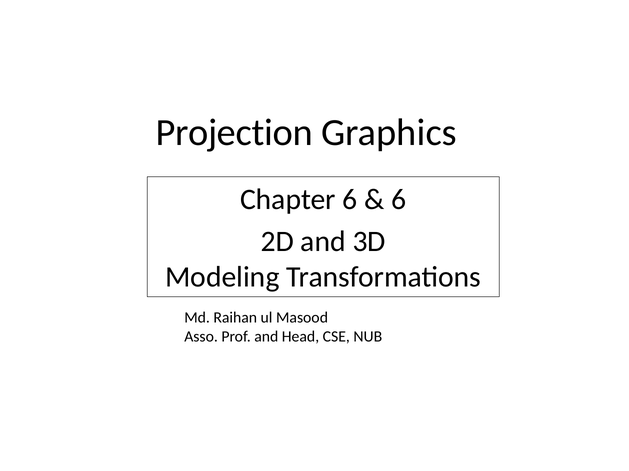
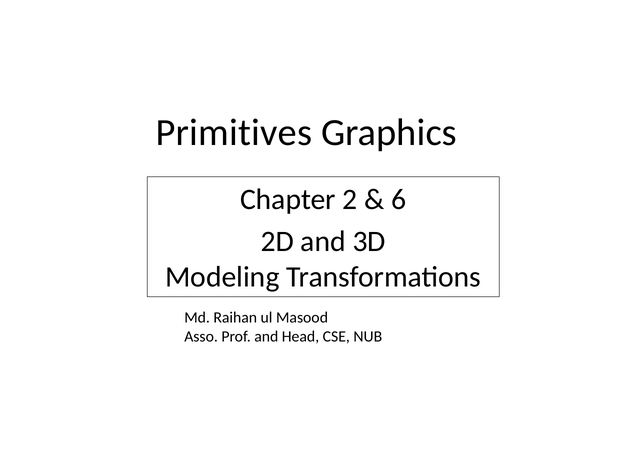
Projection: Projection -> Primitives (234, 133)
Chapter 6: 6 -> 2 (350, 200)
